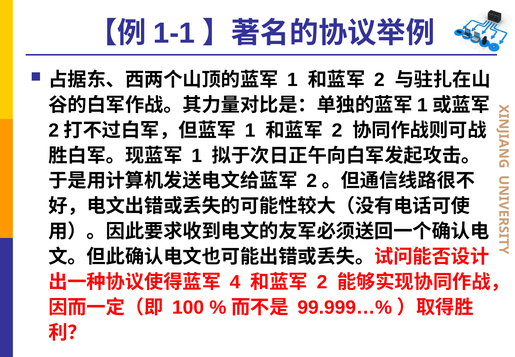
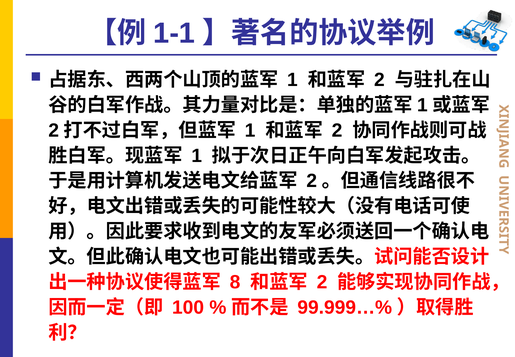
4: 4 -> 8 (235, 282)
